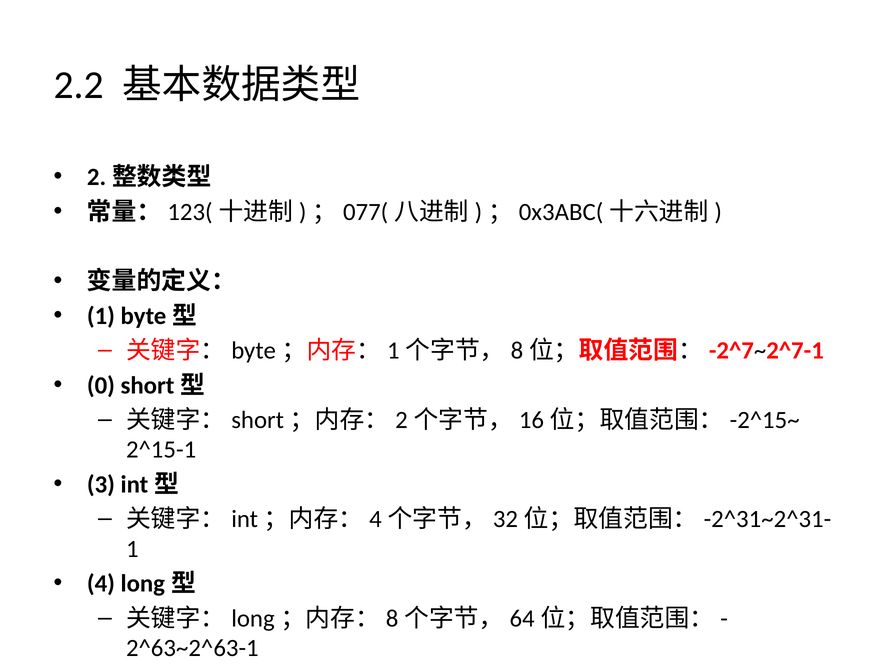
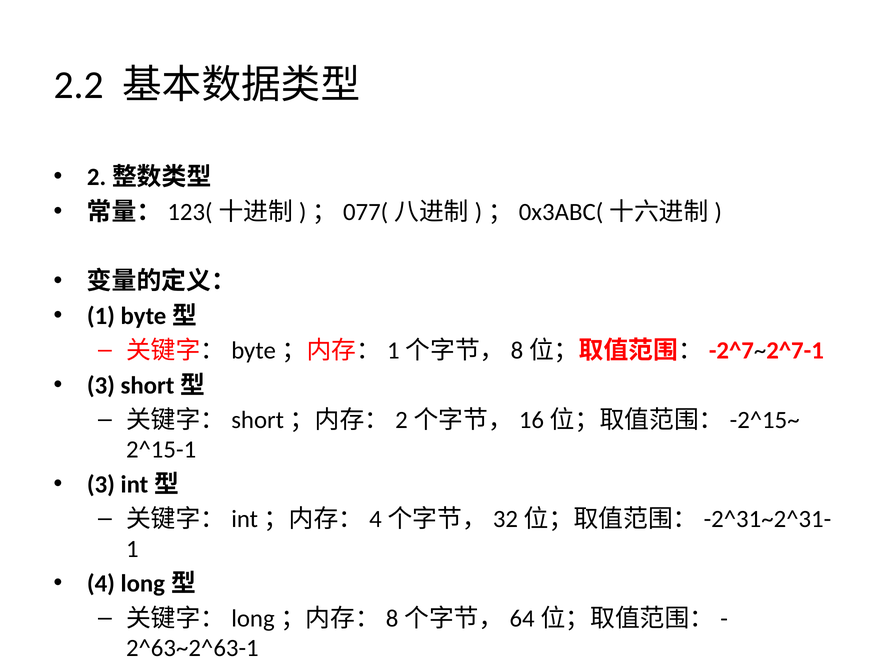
0: 0 -> 3 (101, 385)
